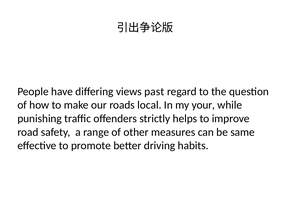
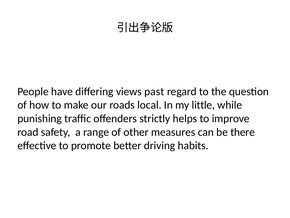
your: your -> little (203, 105)
same: same -> there (243, 132)
